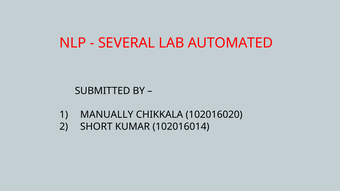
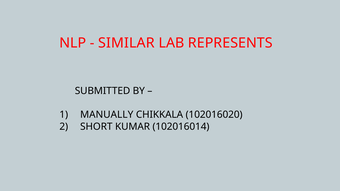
SEVERAL: SEVERAL -> SIMILAR (126, 43)
AUTOMATED: AUTOMATED -> REPRESENTS (230, 43)
